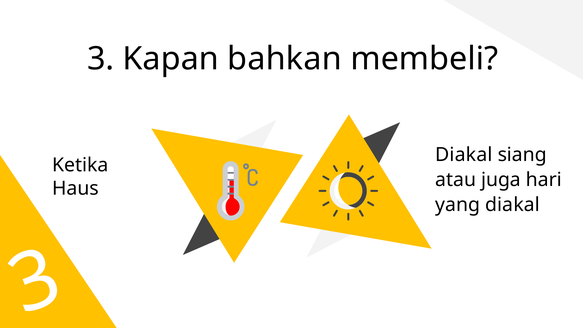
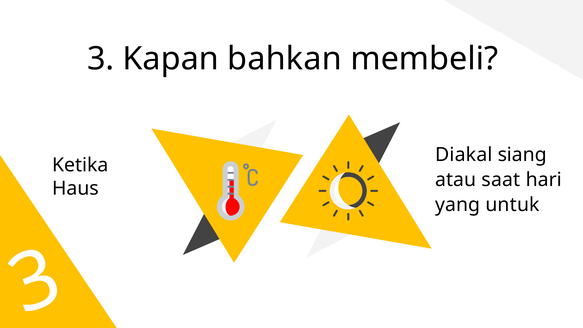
juga: juga -> saat (501, 180)
yang diakal: diakal -> untuk (512, 205)
